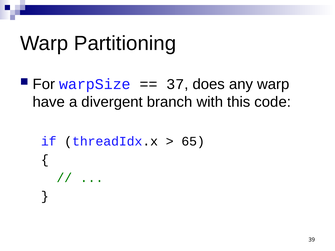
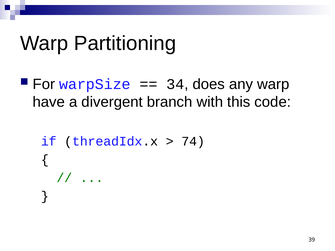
37: 37 -> 34 (175, 84)
65: 65 -> 74 (193, 142)
